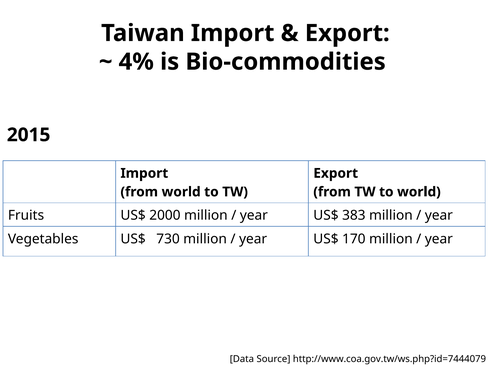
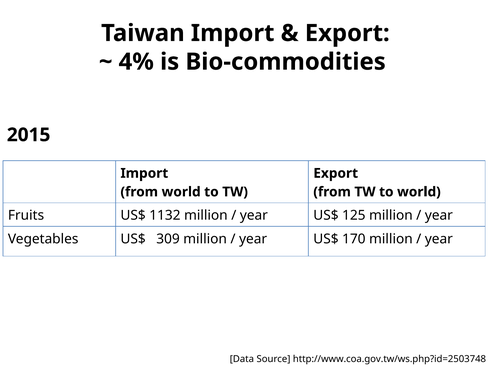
2000: 2000 -> 1132 (165, 216)
383: 383 -> 125 (354, 216)
730: 730 -> 309 (168, 239)
http://www.coa.gov.tw/ws.php?id=7444079: http://www.coa.gov.tw/ws.php?id=7444079 -> http://www.coa.gov.tw/ws.php?id=2503748 (389, 359)
